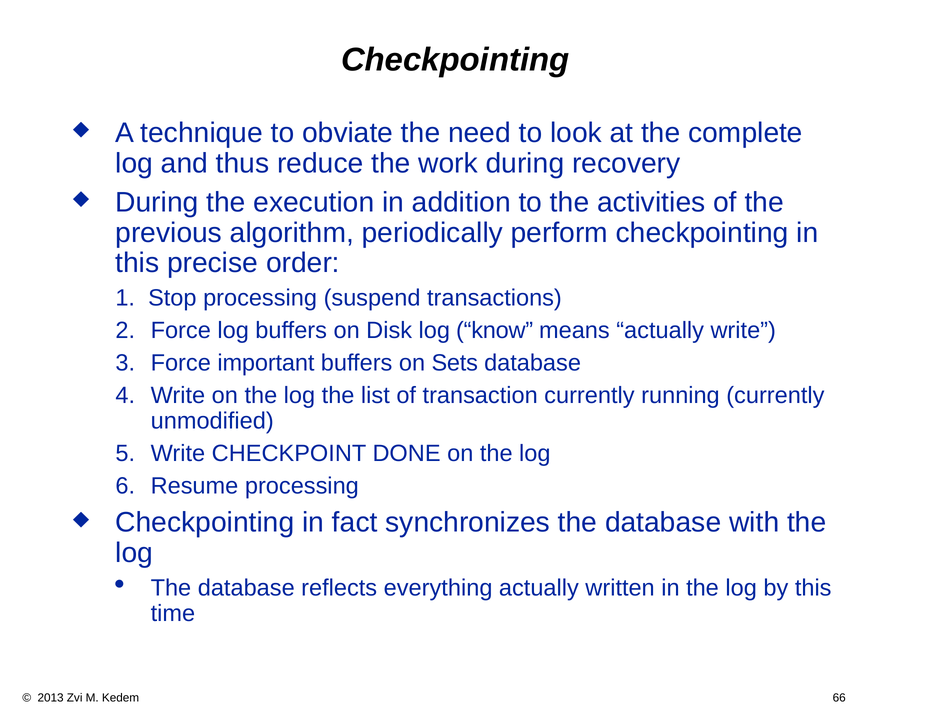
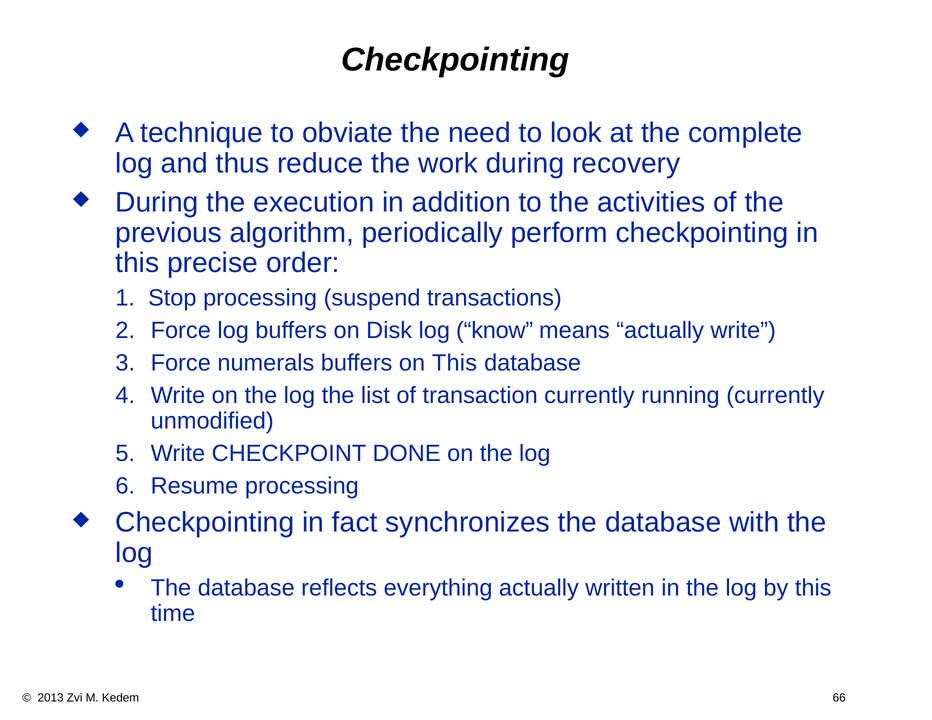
important: important -> numerals (266, 363)
on Sets: Sets -> This (454, 363)
